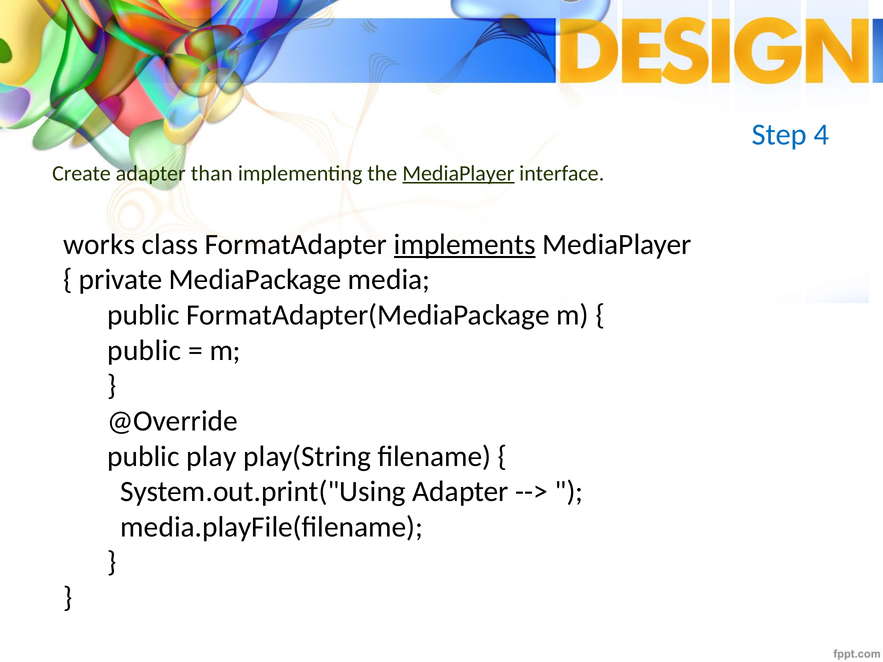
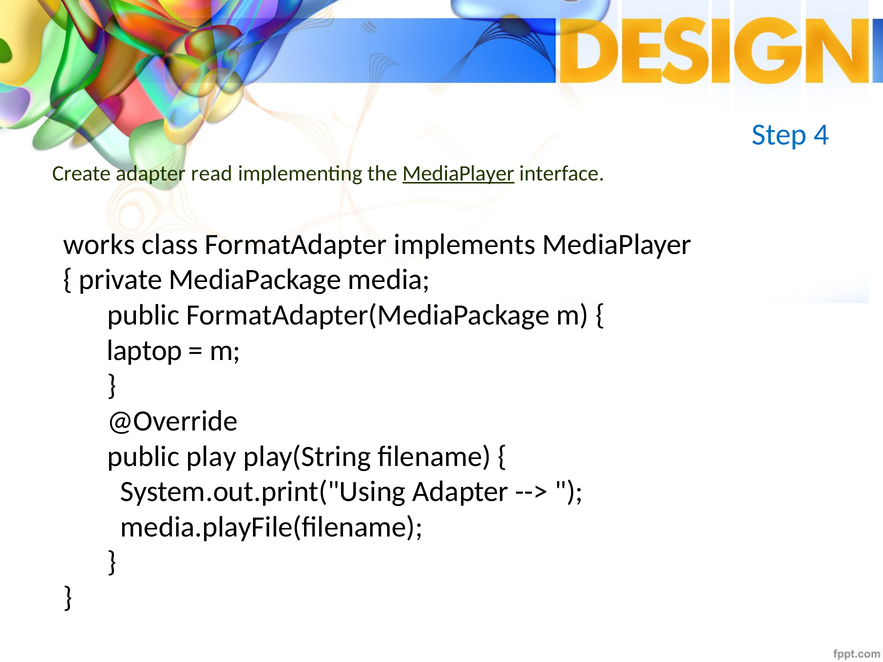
than: than -> read (212, 173)
implements underline: present -> none (465, 245)
public: public -> laptop (145, 351)
